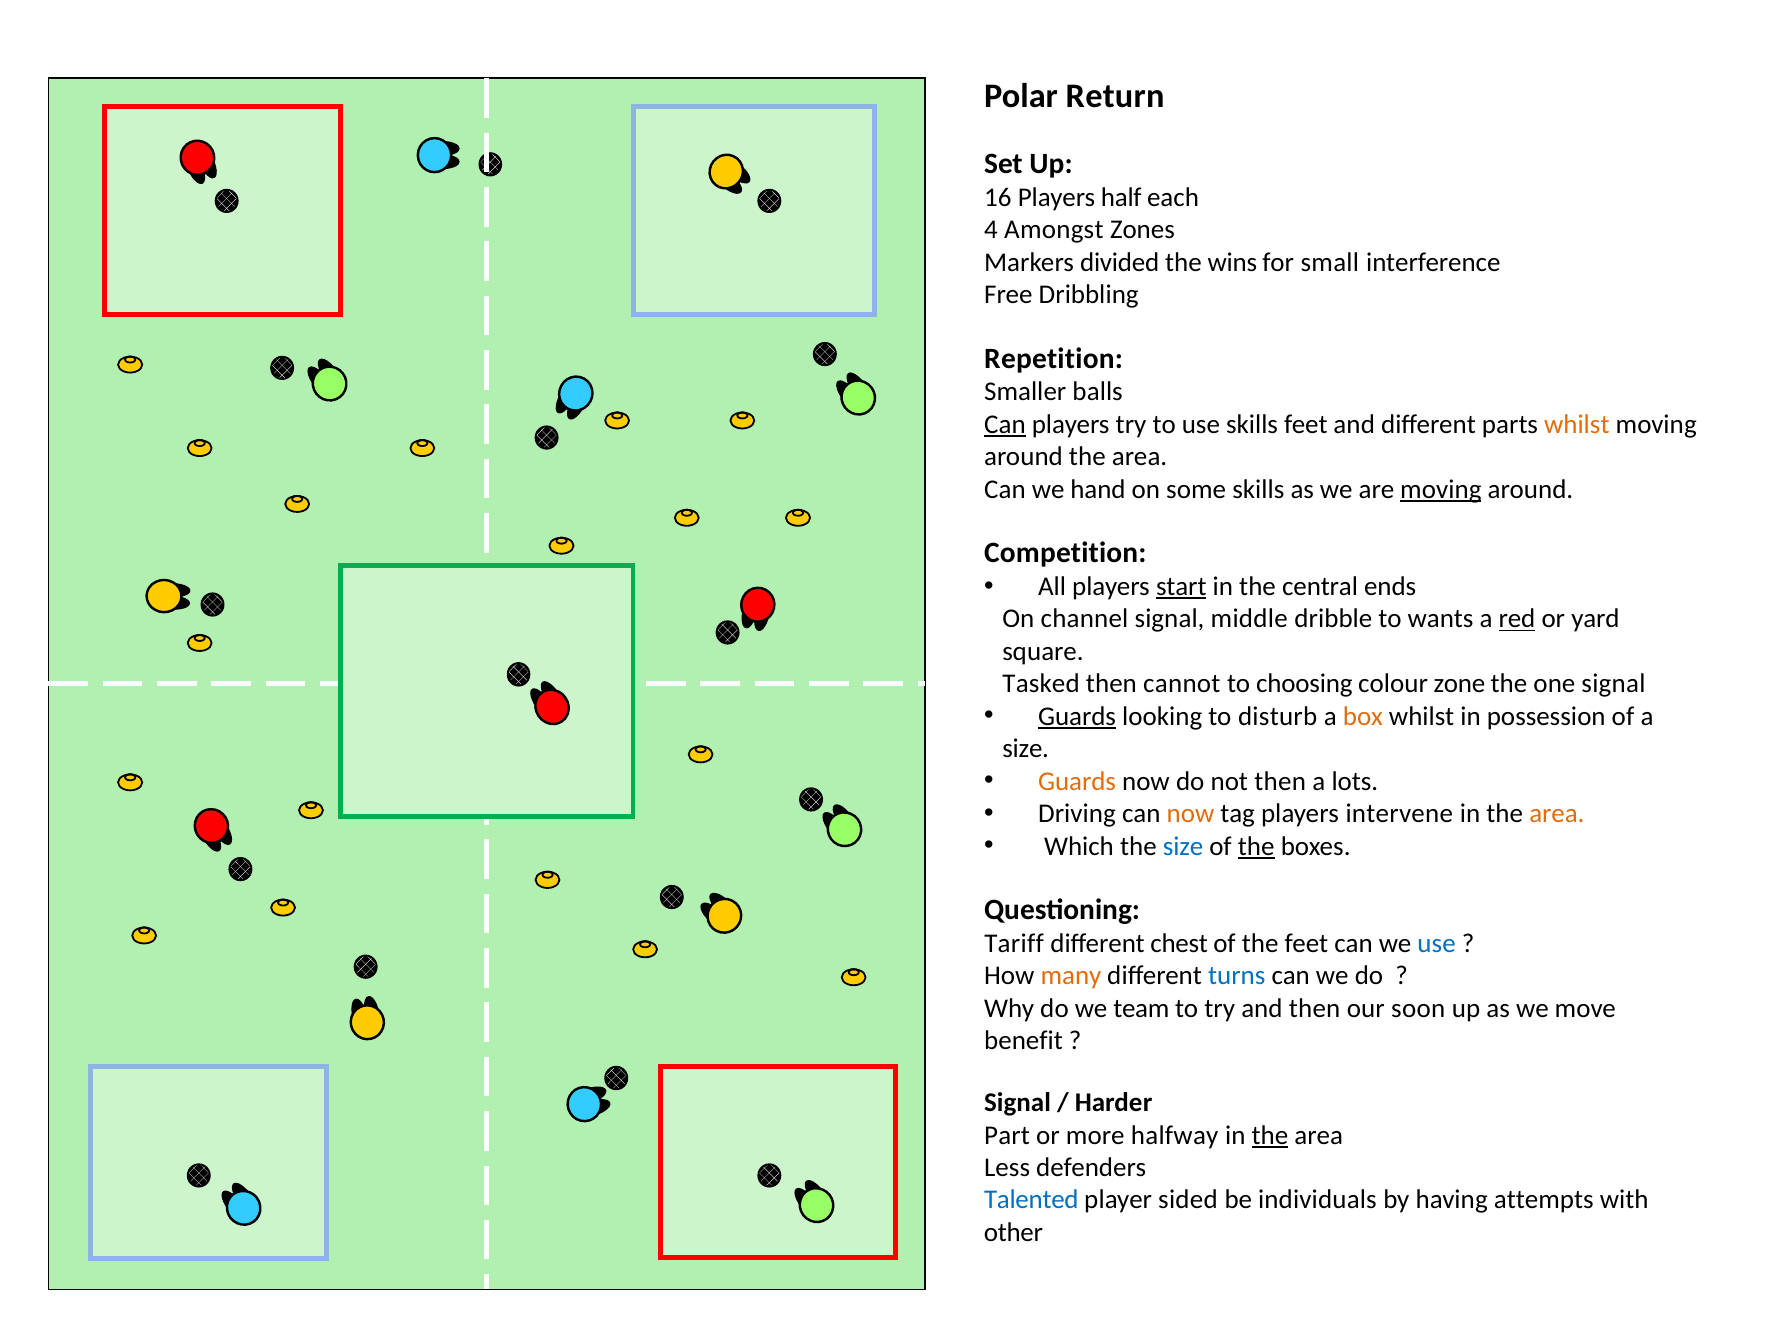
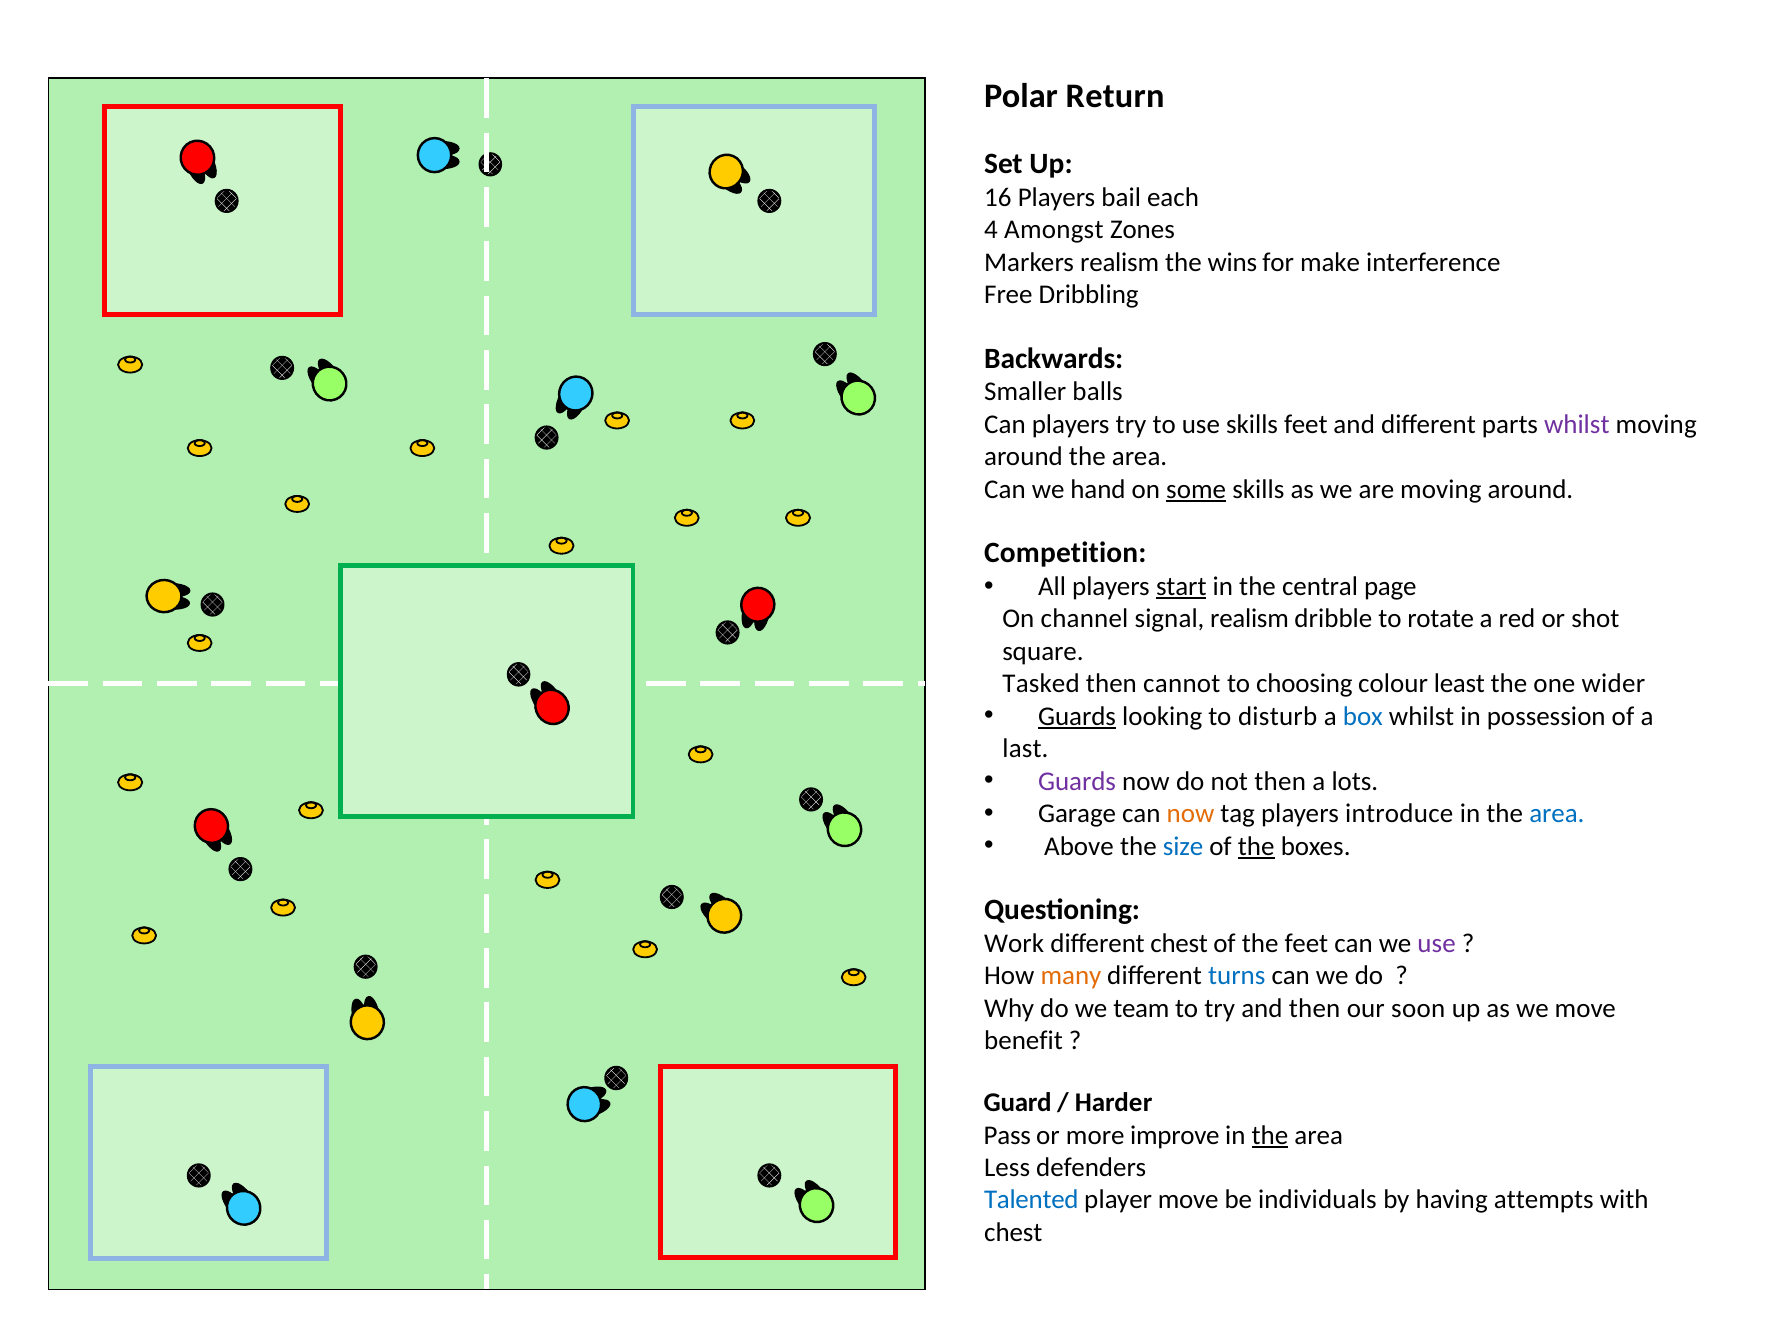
half: half -> bail (1121, 197)
Markers divided: divided -> realism (1120, 262)
small: small -> make (1330, 262)
Repetition: Repetition -> Backwards (1054, 358)
Can underline: present -> none (1005, 424)
whilst colour: orange -> purple (1577, 424)
some underline: none -> present (1196, 489)
moving underline: present -> none (1441, 489)
ends: ends -> page (1390, 586)
signal middle: middle -> realism (1250, 619)
wants: wants -> rotate (1441, 619)
red underline: present -> none (1517, 619)
yard: yard -> shot (1595, 619)
zone: zone -> least (1459, 684)
one signal: signal -> wider (1613, 684)
box colour: orange -> blue (1363, 716)
size: size -> last (1025, 748)
Guards colour: orange -> purple (1077, 781)
Driving: Driving -> Garage (1077, 813)
intervene: intervene -> introduce (1399, 813)
area colour: orange -> blue (1557, 813)
Which: Which -> Above (1079, 846)
Tariff: Tariff -> Work (1014, 943)
use colour: blue -> purple (1437, 943)
Signal: Signal -> Guard (1018, 1102)
Part: Part -> Pass (1007, 1134)
halfway: halfway -> improve (1175, 1134)
player sided: sided -> move (1188, 1199)
other: other -> chest (1013, 1232)
